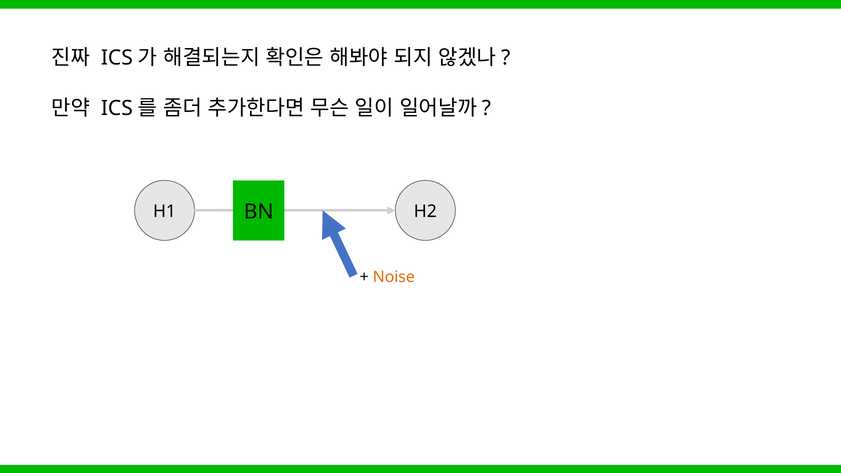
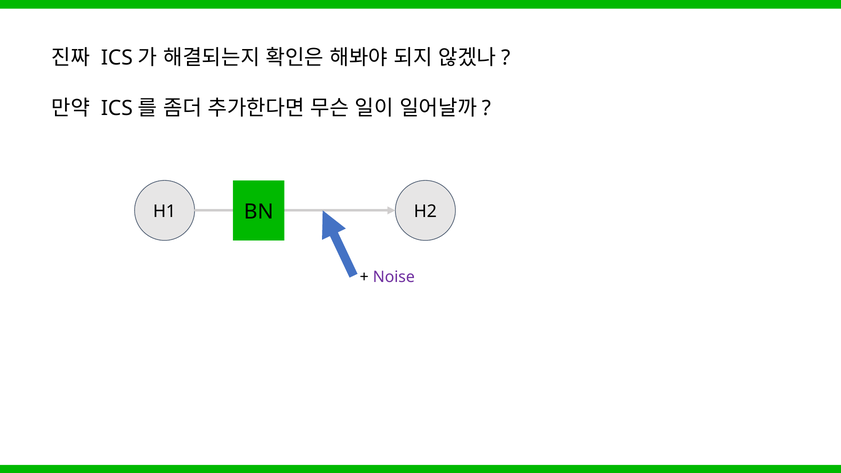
Noise colour: orange -> purple (394, 277)
